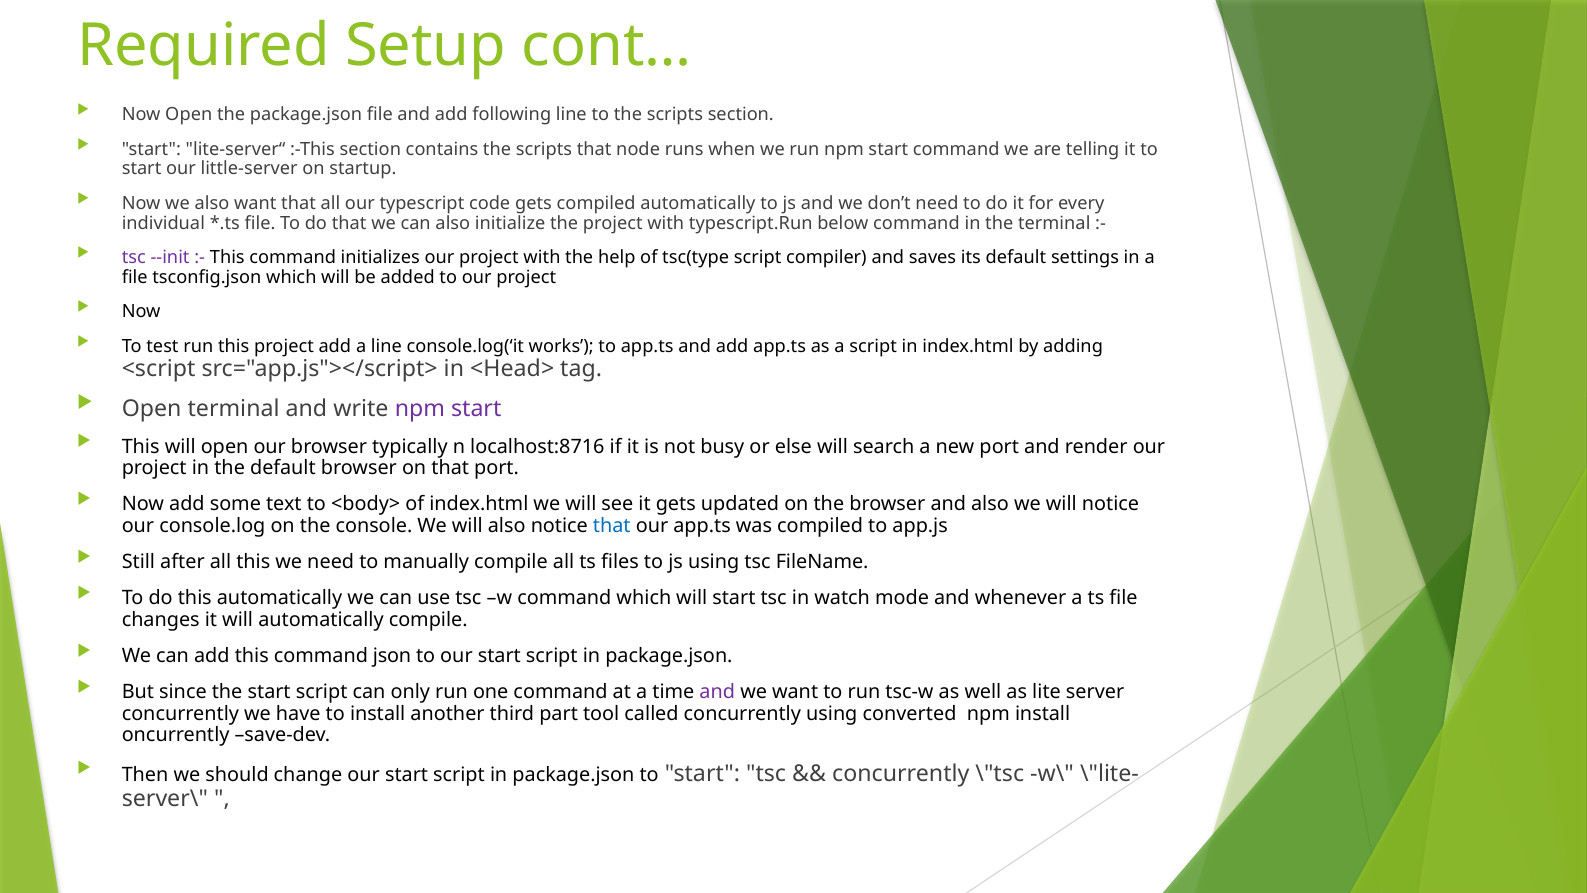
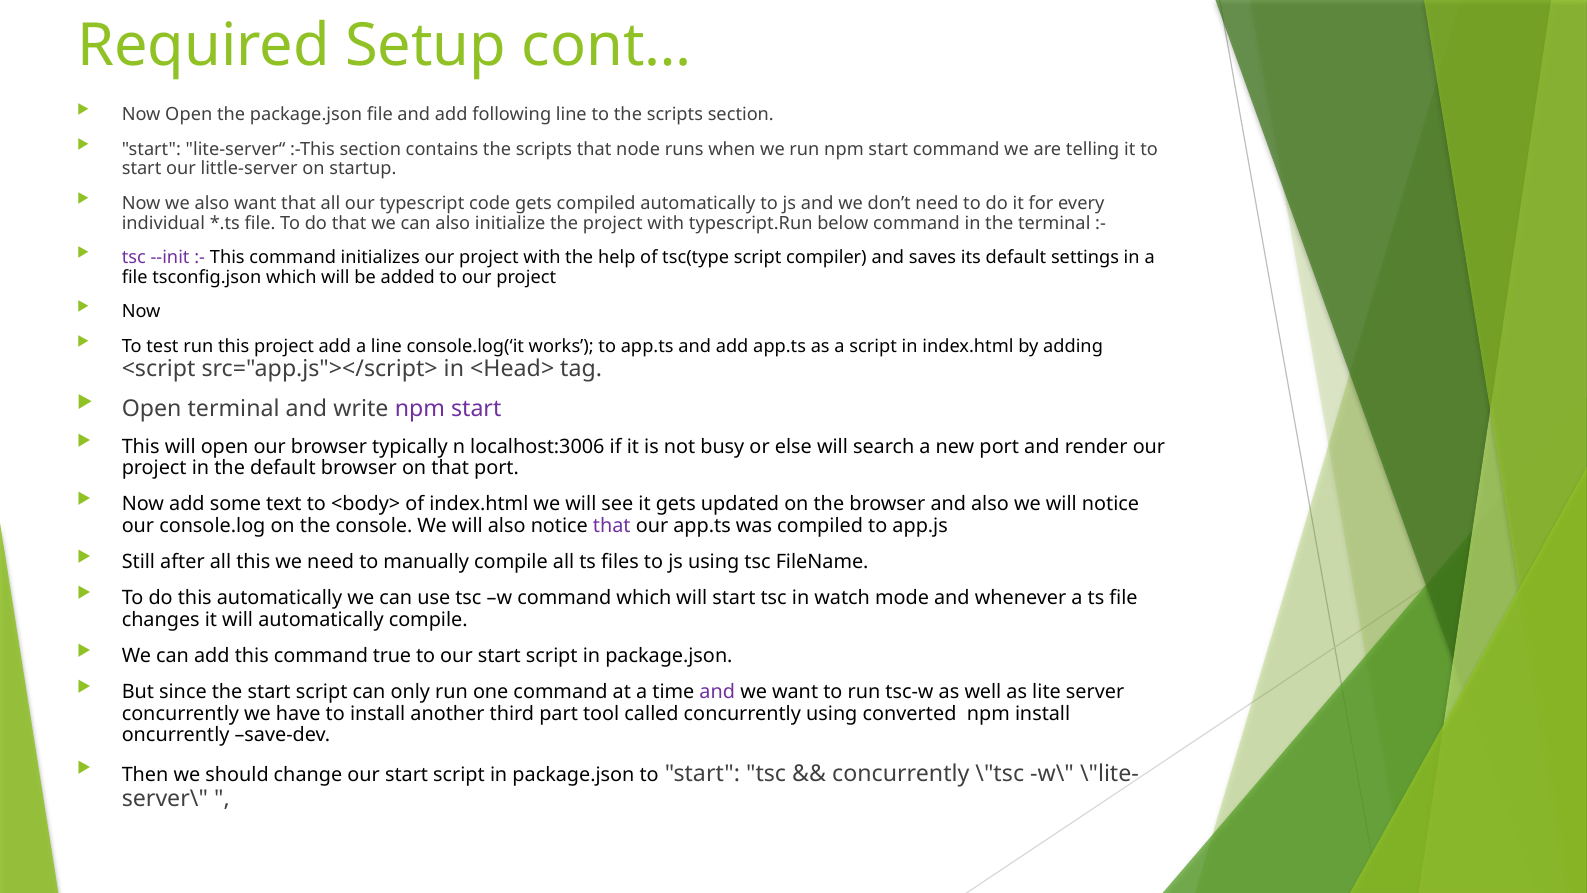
localhost:8716: localhost:8716 -> localhost:3006 (537, 447)
that colour: blue -> purple (612, 526)
json: json -> true (392, 656)
